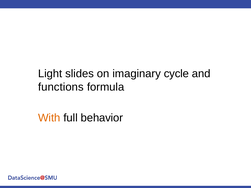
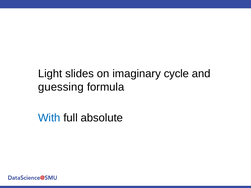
functions: functions -> guessing (61, 87)
With colour: orange -> blue (49, 118)
behavior: behavior -> absolute (102, 118)
